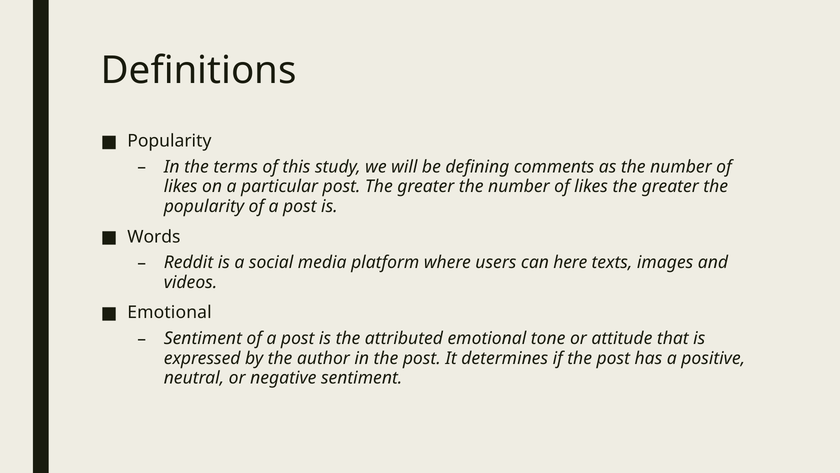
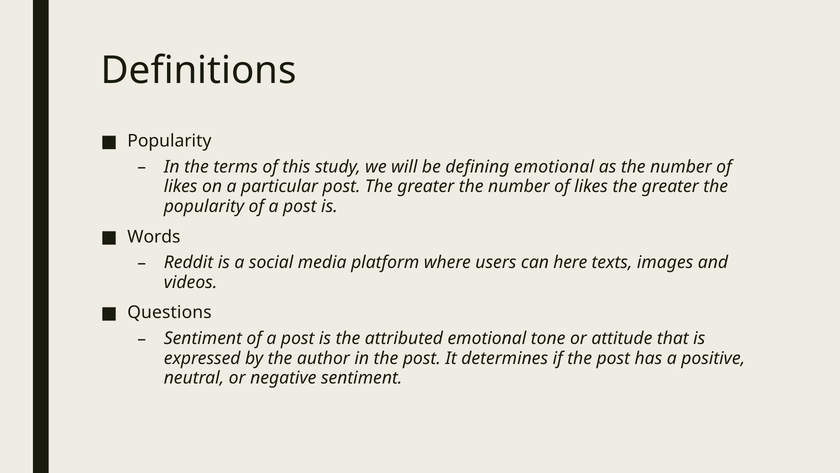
defining comments: comments -> emotional (554, 167)
Emotional: Emotional -> Questions (169, 312)
